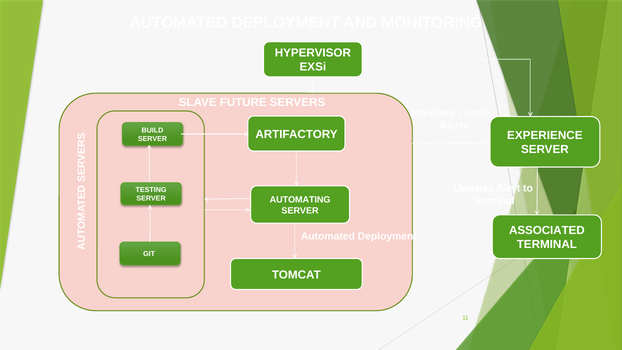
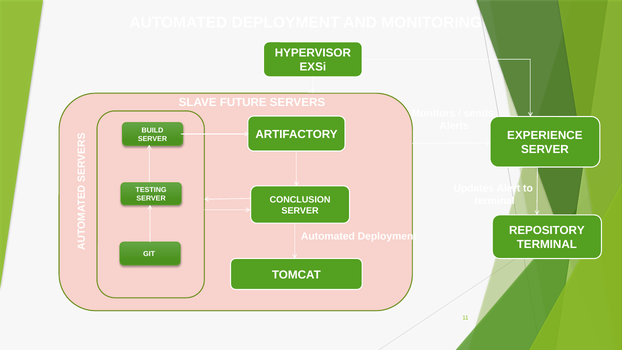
AUTOMATING: AUTOMATING -> CONCLUSION (300, 200)
ASSOCIATED: ASSOCIATED -> REPOSITORY (547, 230)
